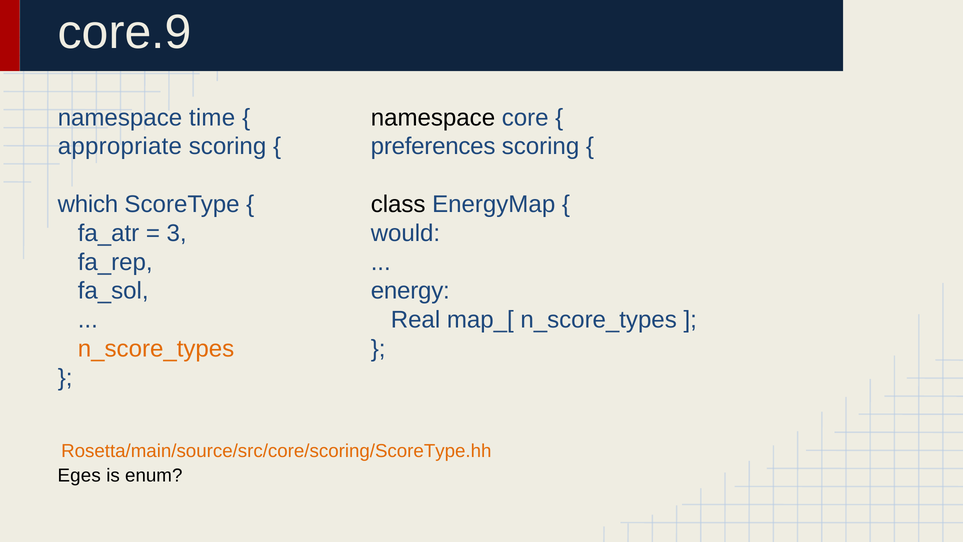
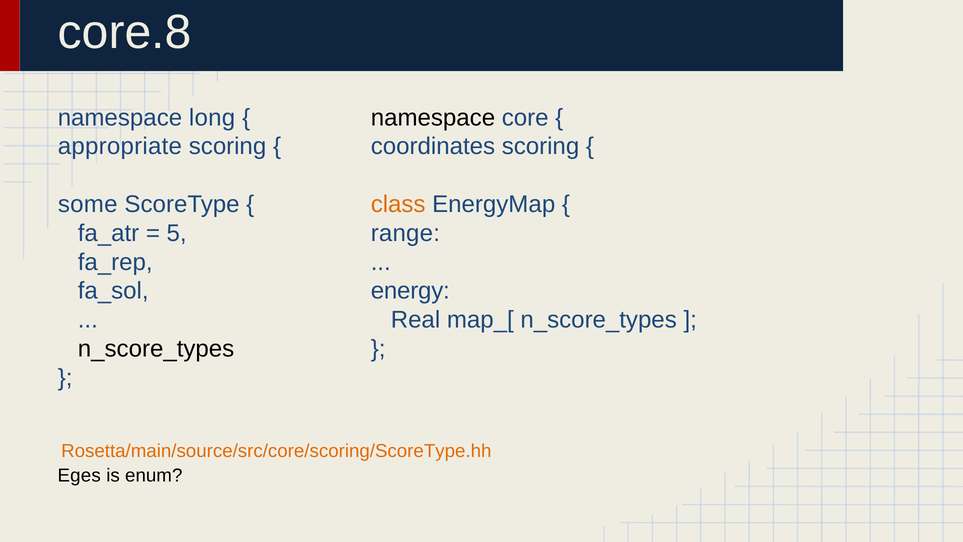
core.9: core.9 -> core.8 (125, 32)
time: time -> long (212, 118)
preferences: preferences -> coordinates (433, 146)
which: which -> some (88, 204)
class colour: black -> orange (398, 204)
3: 3 -> 5 (177, 233)
would: would -> range (405, 233)
n_score_types colour: orange -> black (156, 349)
